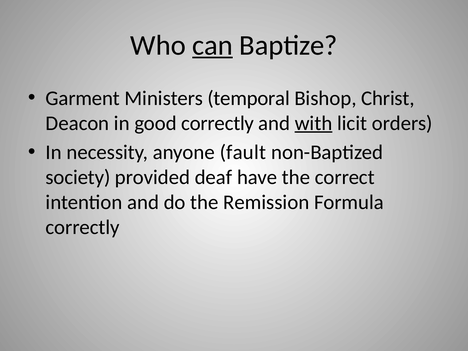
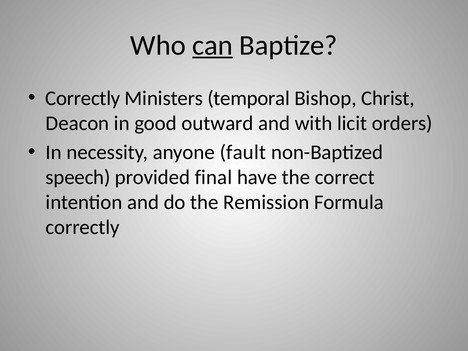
Garment: Garment -> Correctly (83, 98)
good correctly: correctly -> outward (218, 123)
with underline: present -> none (314, 123)
society: society -> speech (78, 177)
deaf: deaf -> final (213, 177)
